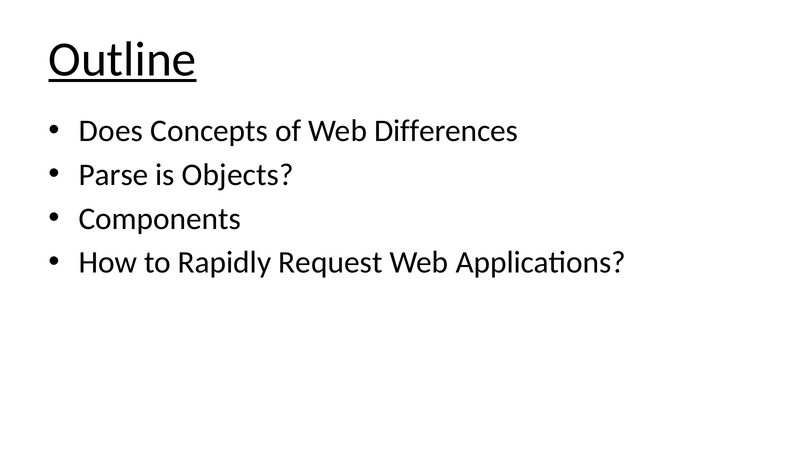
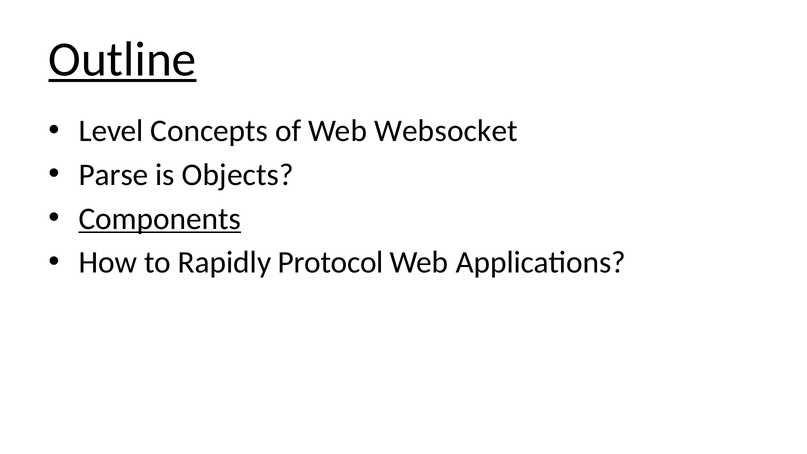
Does: Does -> Level (111, 131)
Differences: Differences -> Websocket (446, 131)
Components underline: none -> present (160, 219)
Request: Request -> Protocol (331, 263)
